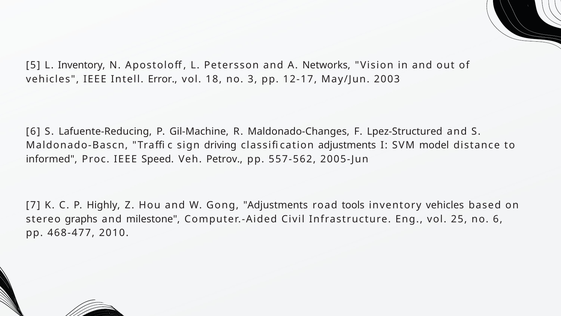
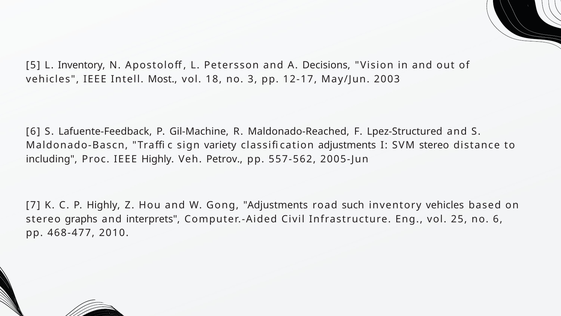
Networks: Networks -> Decisions (326, 65)
Error: Error -> Most (163, 79)
Lafuente-Reducing: Lafuente-Reducing -> Lafuente-Feedback (105, 131)
Maldonado-Changes: Maldonado-Changes -> Maldonado-Reached (299, 131)
driving: driving -> variety (220, 145)
SVM model: model -> stereo (434, 145)
informed: informed -> including (52, 159)
IEEE Speed: Speed -> Highly (158, 159)
tools: tools -> such (353, 205)
milestone: milestone -> interprets (153, 219)
